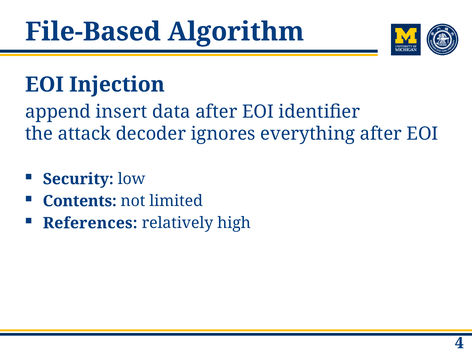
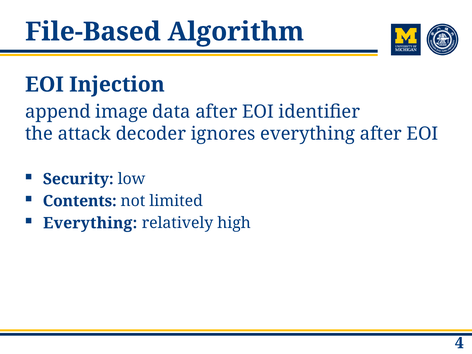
insert: insert -> image (122, 112)
References: References -> Everything (90, 223)
